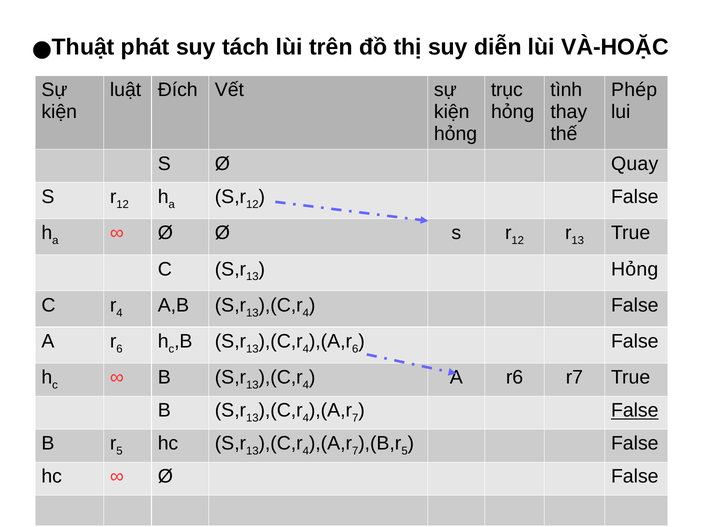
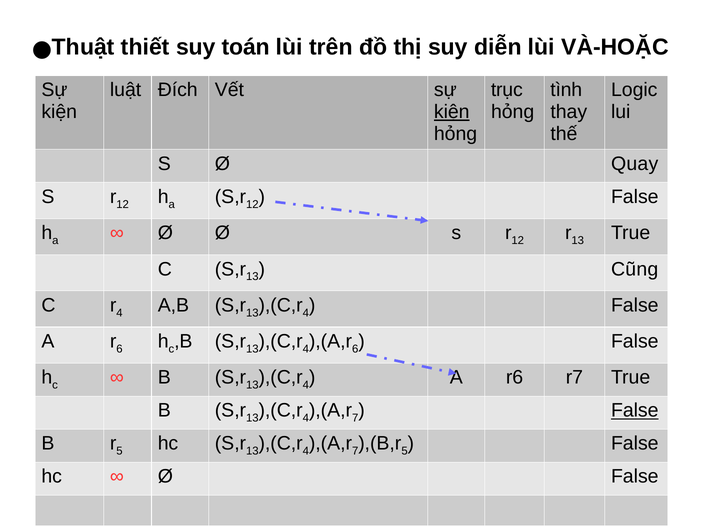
phát: phát -> thiết (145, 47)
tách: tách -> toán (246, 47)
Phép: Phép -> Logic (634, 90)
kiện underline: none -> present (452, 112)
Hỏng: Hỏng -> Cũng (635, 269)
